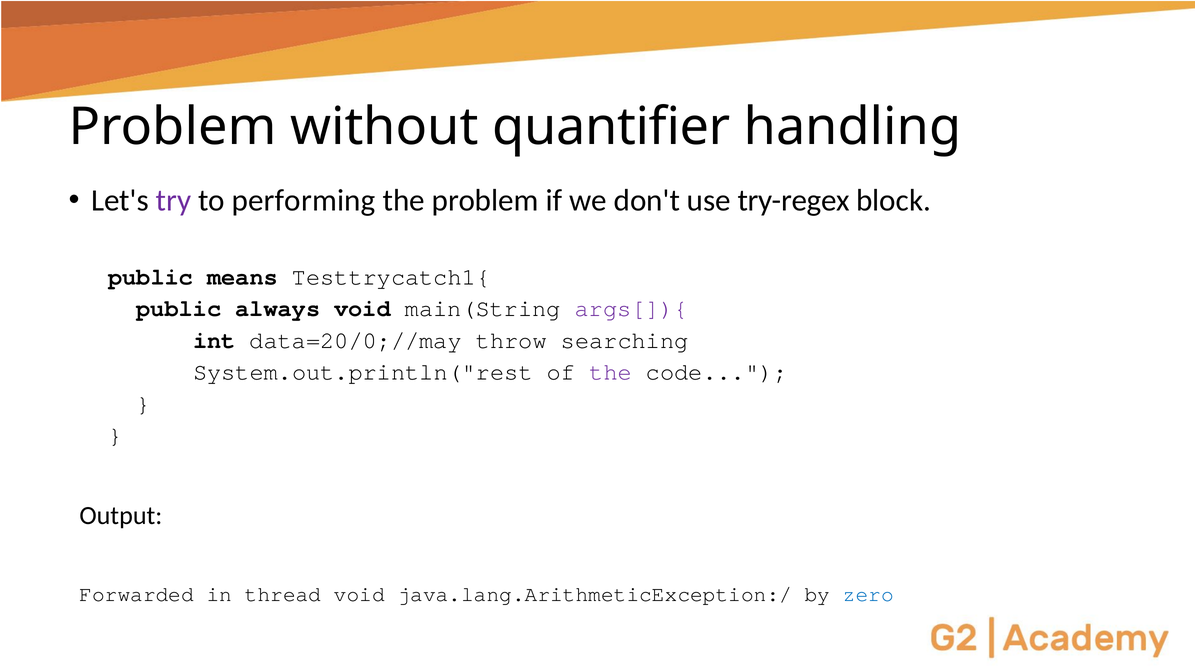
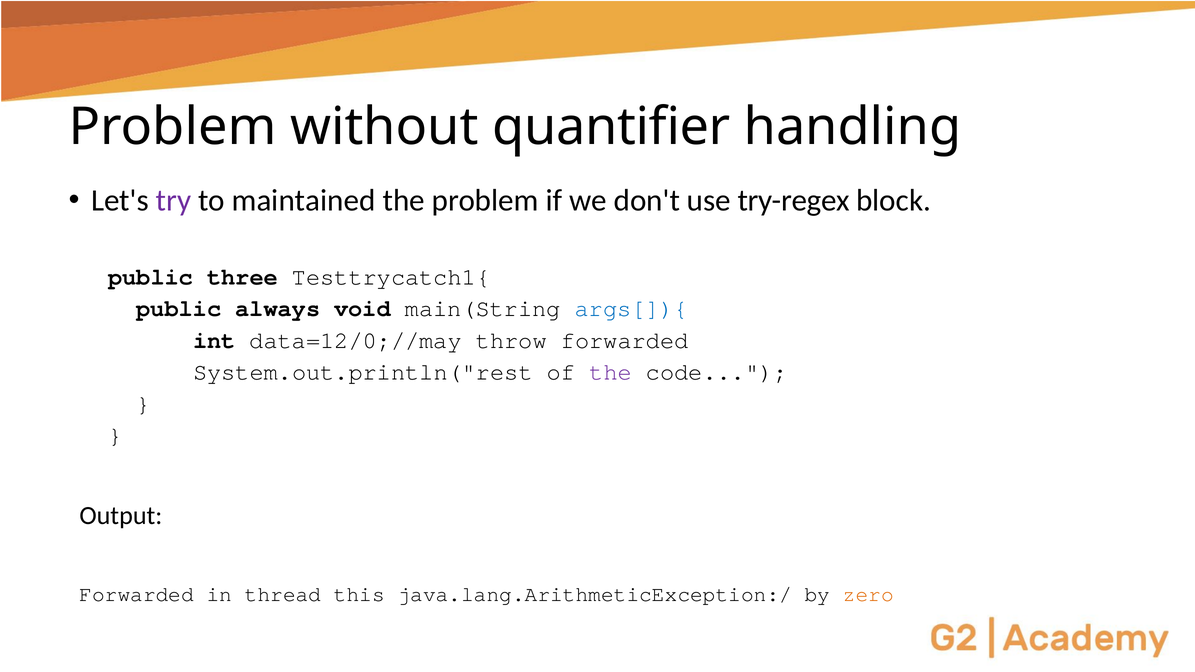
performing: performing -> maintained (304, 200)
means: means -> three (242, 277)
args[]){ colour: purple -> blue (631, 309)
data=20/0;//may: data=20/0;//may -> data=12/0;//may (356, 340)
throw searching: searching -> forwarded (625, 340)
thread void: void -> this (359, 594)
zero colour: blue -> orange (868, 594)
